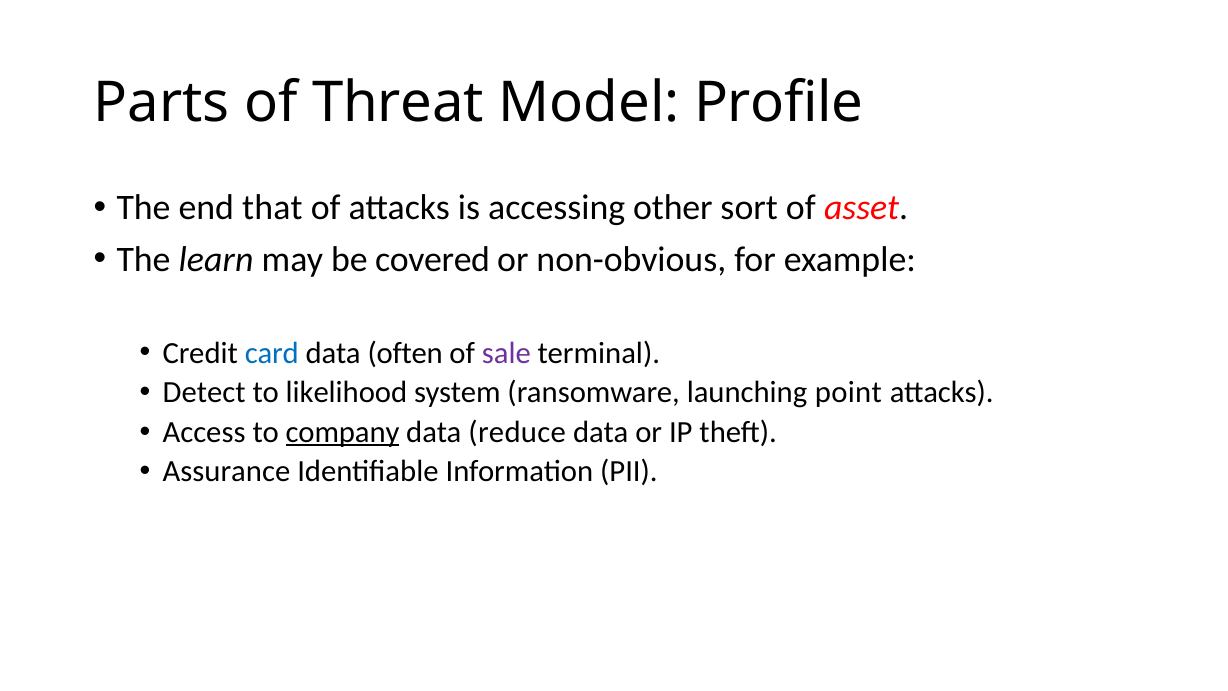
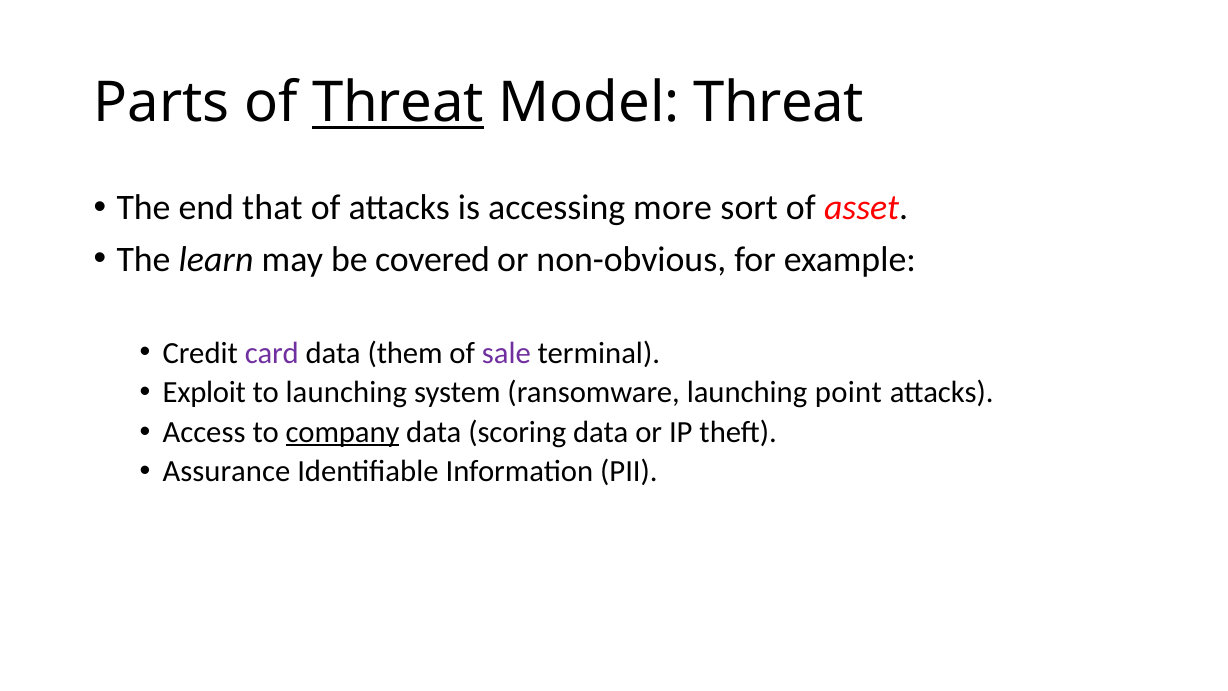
Threat underline: none -> present (398, 103)
Model Profile: Profile -> Threat (779, 103)
other: other -> more (673, 208)
card colour: blue -> purple (272, 353)
often: often -> them (405, 353)
Detect: Detect -> Exploit (204, 392)
to likelihood: likelihood -> launching (346, 392)
reduce: reduce -> scoring (517, 432)
